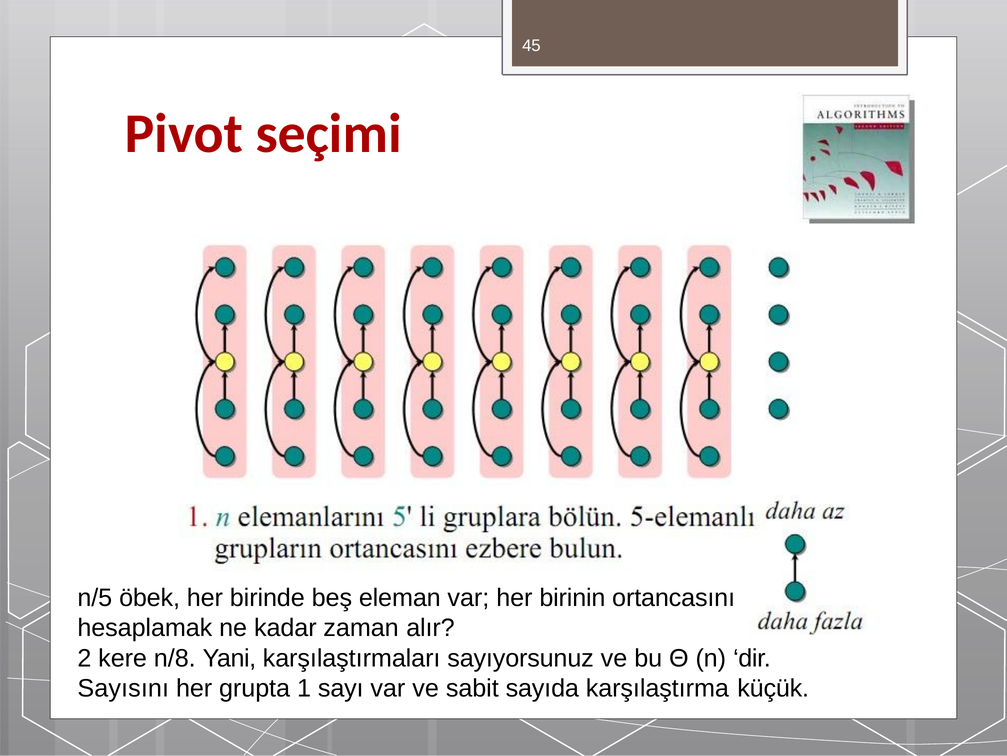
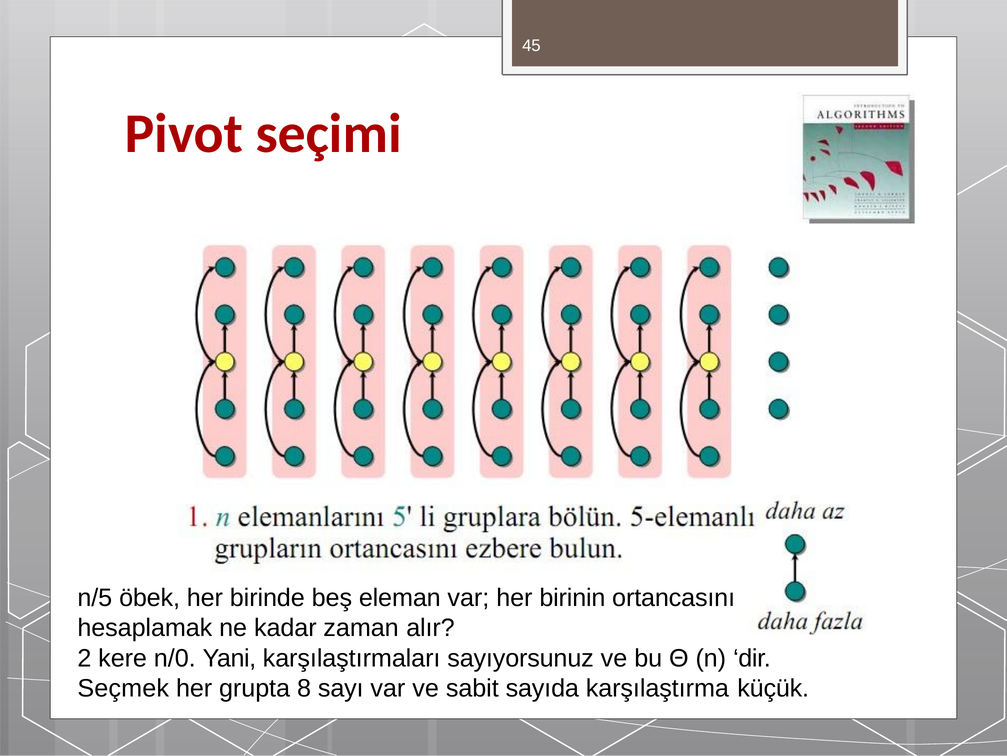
n/8: n/8 -> n/0 (175, 658)
Sayısını: Sayısını -> Seçmek (123, 688)
1: 1 -> 8 (304, 688)
